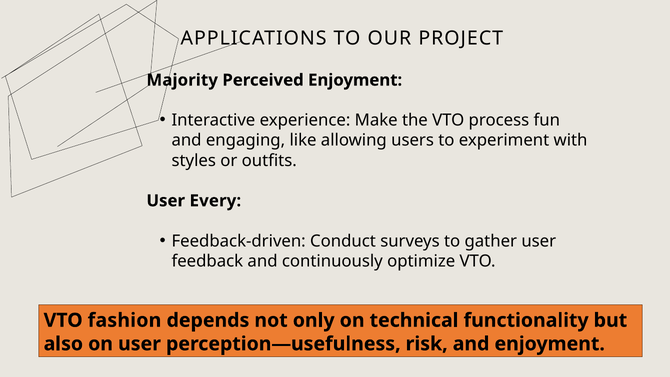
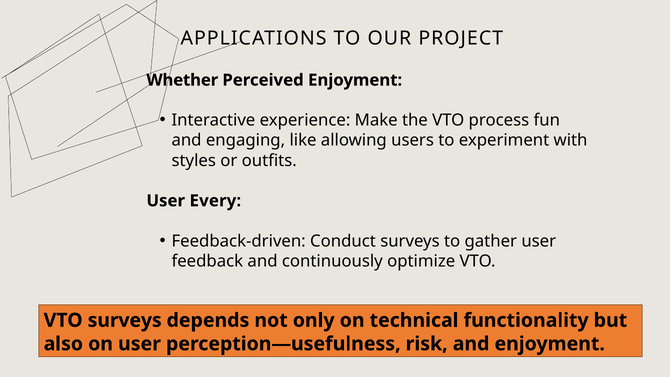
Majority: Majority -> Whether (182, 80)
VTO fashion: fashion -> surveys (125, 320)
